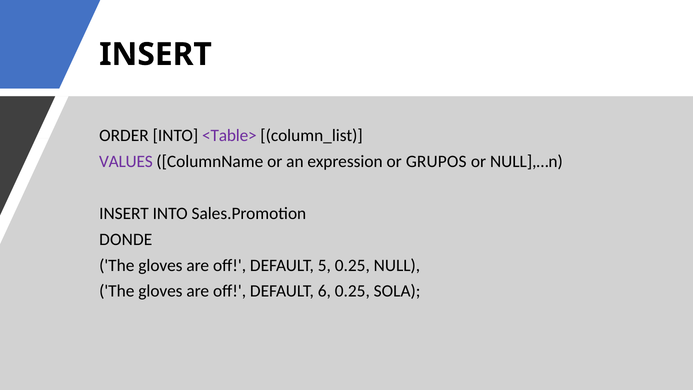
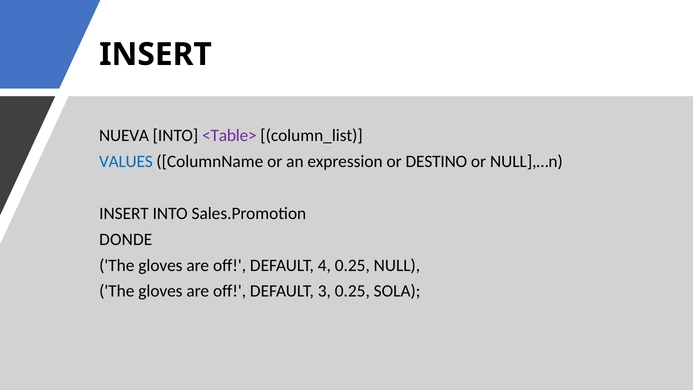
ORDER: ORDER -> NUEVA (124, 136)
VALUES colour: purple -> blue (126, 161)
GRUPOS: GRUPOS -> DESTINO (436, 161)
5: 5 -> 4 (324, 265)
6: 6 -> 3 (324, 291)
